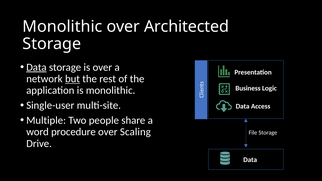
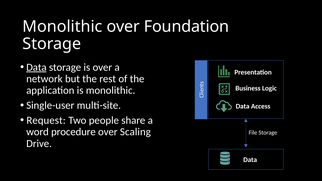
Architected: Architected -> Foundation (187, 26)
but underline: present -> none (72, 79)
Multiple: Multiple -> Request (46, 120)
